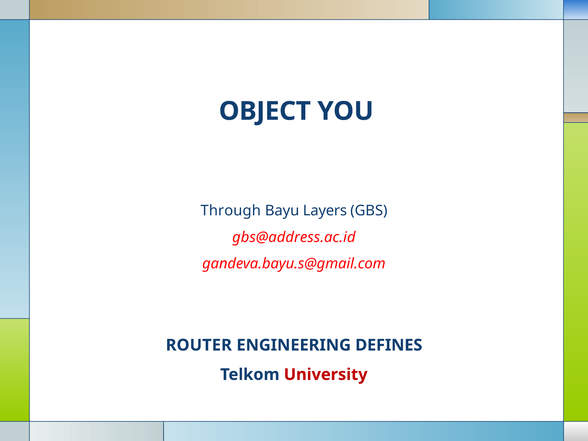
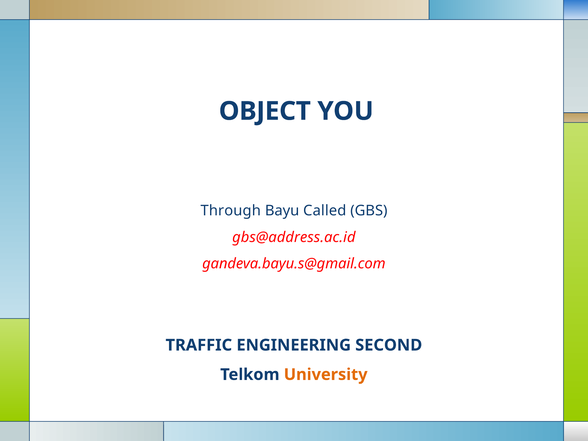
Layers: Layers -> Called (325, 211)
ROUTER: ROUTER -> TRAFFIC (199, 345)
DEFINES: DEFINES -> SECOND (389, 345)
University colour: red -> orange (326, 375)
